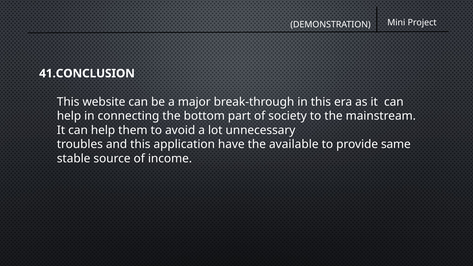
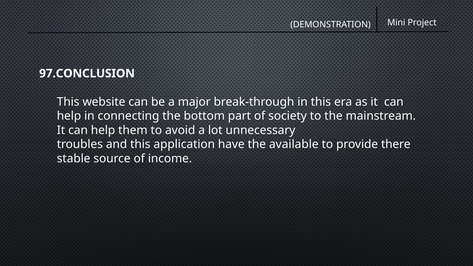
41.CONCLUSION: 41.CONCLUSION -> 97.CONCLUSION (87, 73)
same: same -> there (396, 144)
